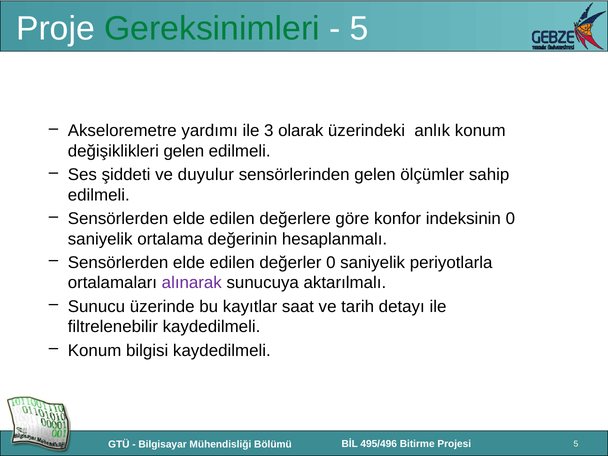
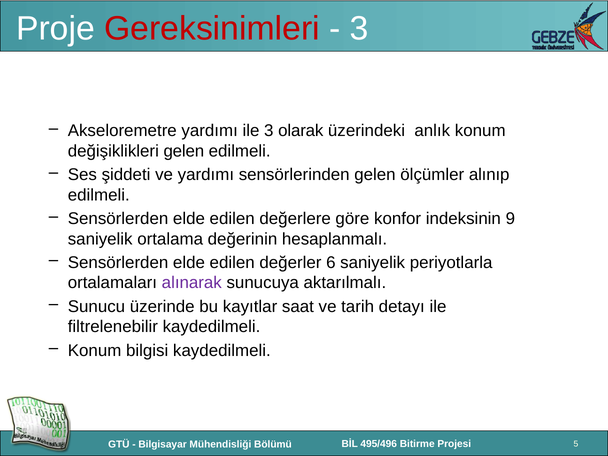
Gereksinimleri colour: green -> red (212, 29)
5: 5 -> 3 (359, 29)
ve duyulur: duyulur -> yardımı (206, 175)
sahip: sahip -> alınıp (489, 175)
indeksinin 0: 0 -> 9 (510, 219)
değerler 0: 0 -> 6 (331, 263)
